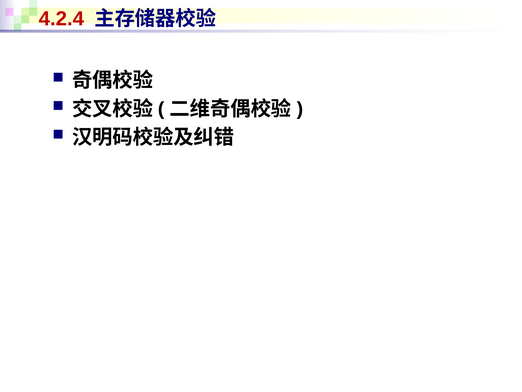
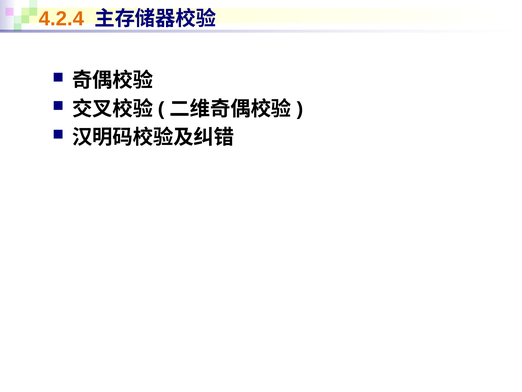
4.2.4 colour: red -> orange (61, 19)
